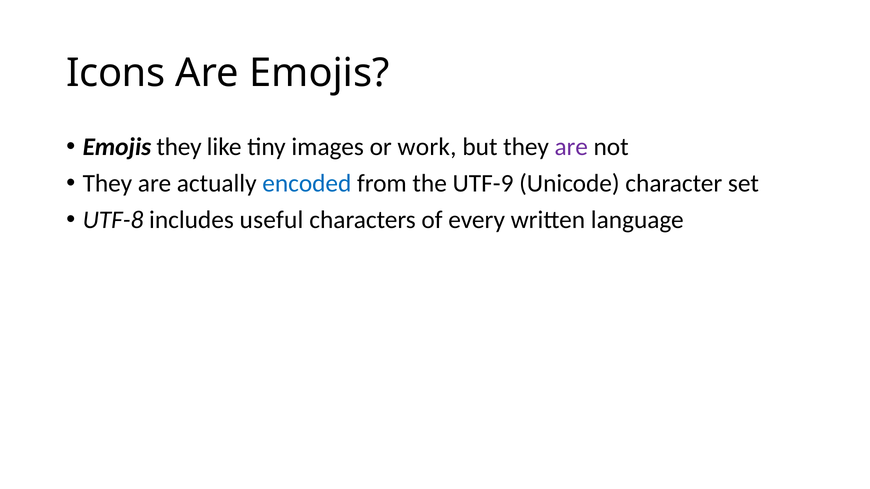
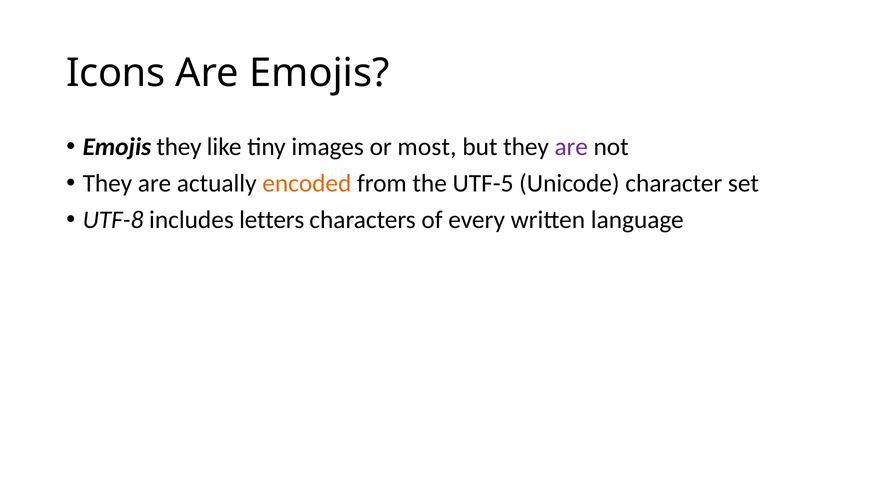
work: work -> most (427, 147)
encoded colour: blue -> orange (307, 184)
UTF-9: UTF-9 -> UTF-5 (483, 184)
useful: useful -> letters (272, 220)
